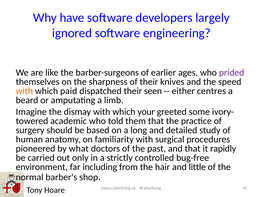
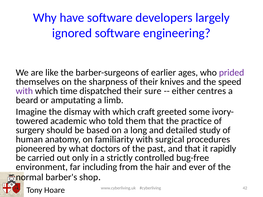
with colour: orange -> purple (24, 91)
paid: paid -> time (69, 91)
seen: seen -> sure (153, 91)
your: your -> craft (146, 112)
little: little -> ever (197, 167)
